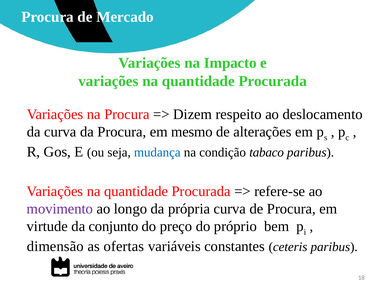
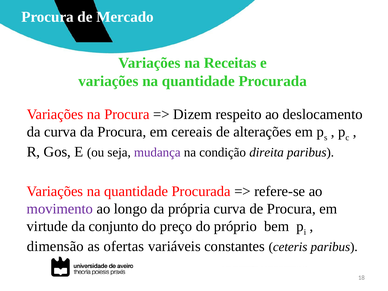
Impacto: Impacto -> Receitas (230, 63)
mesmo: mesmo -> cereais (192, 132)
mudança colour: blue -> purple (157, 152)
tabaco: tabaco -> direita (267, 152)
